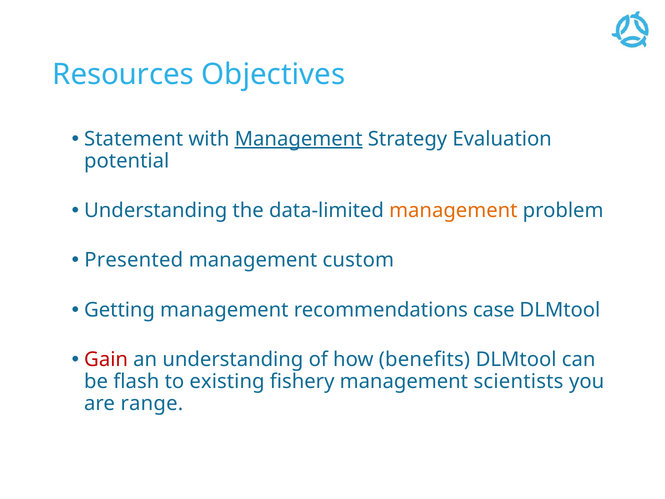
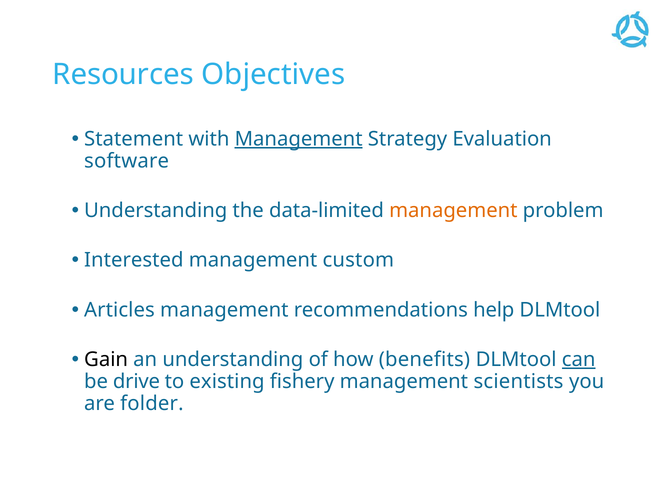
potential: potential -> software (127, 161)
Presented: Presented -> Interested (134, 260)
Getting: Getting -> Articles (119, 310)
case: case -> help (494, 310)
Gain colour: red -> black (106, 359)
can underline: none -> present (579, 359)
flash: flash -> drive (136, 381)
range: range -> folder (152, 403)
